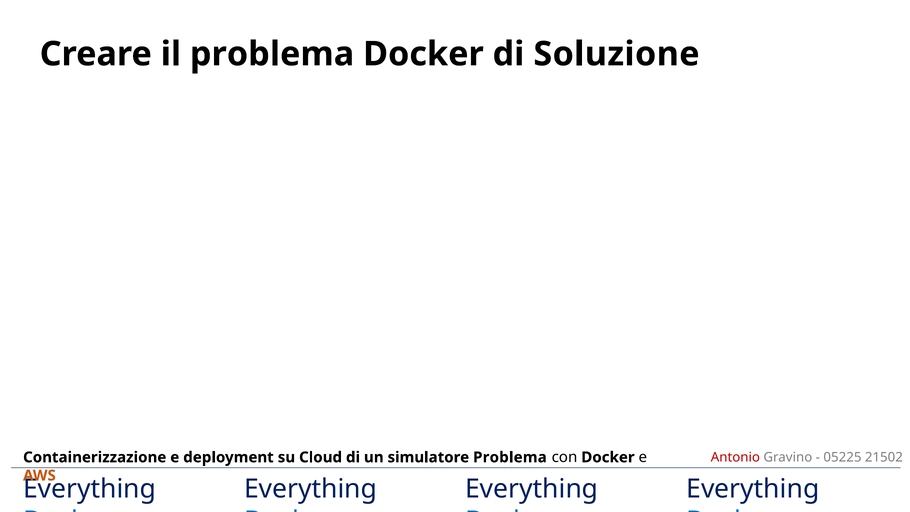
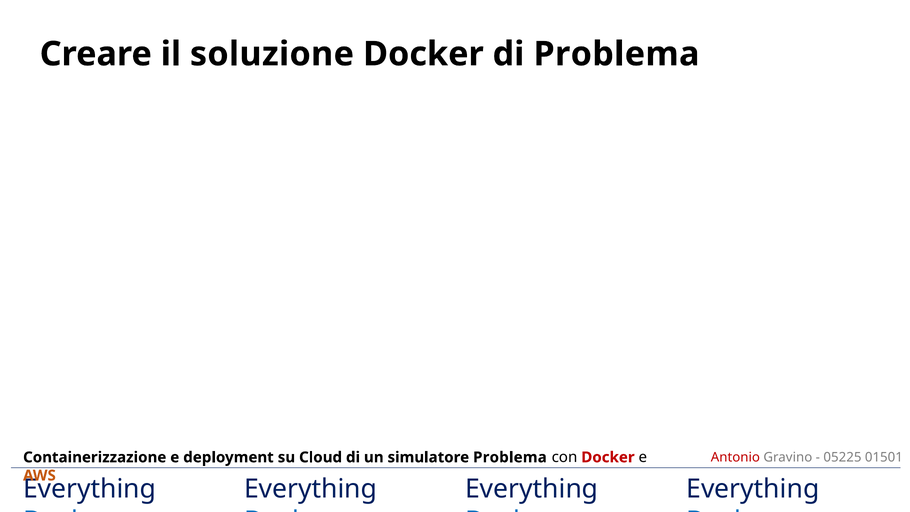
il problema: problema -> soluzione (272, 54)
di Soluzione: Soluzione -> Problema (616, 54)
21502: 21502 -> 01501 (884, 457)
Docker colour: black -> red (608, 457)
